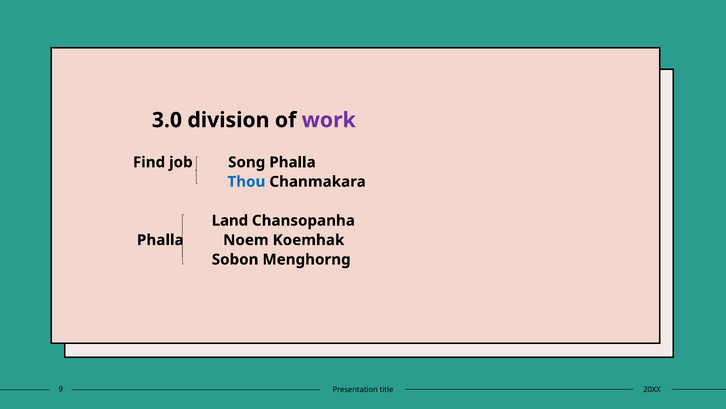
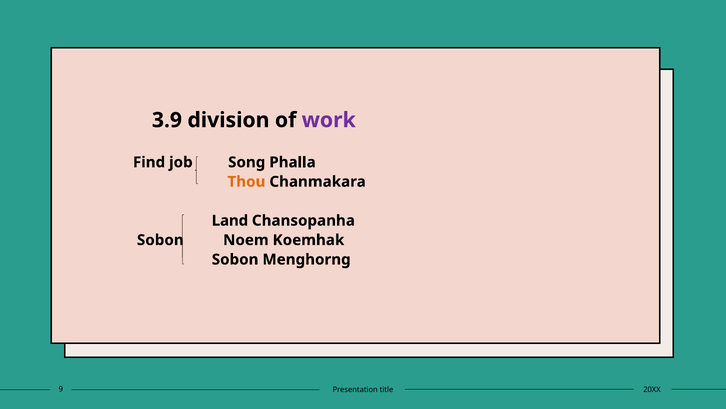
3.0: 3.0 -> 3.9 (167, 120)
Thou colour: blue -> orange (246, 181)
Phalla: Phalla -> Sobon (160, 240)
